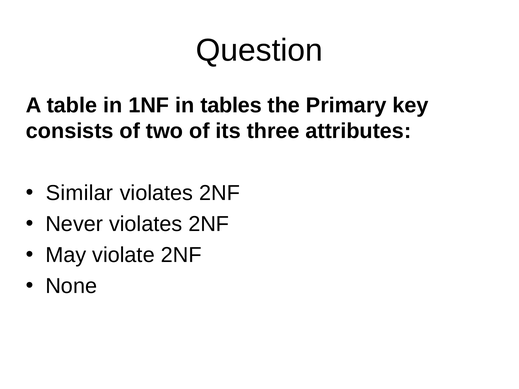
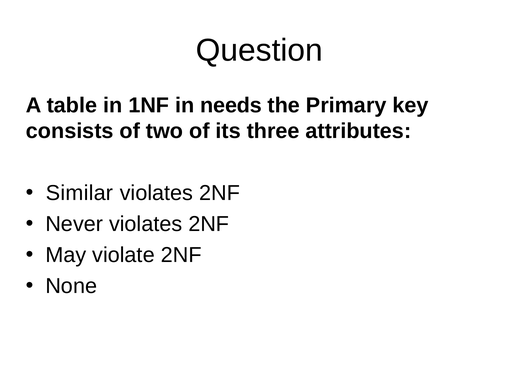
tables: tables -> needs (231, 105)
